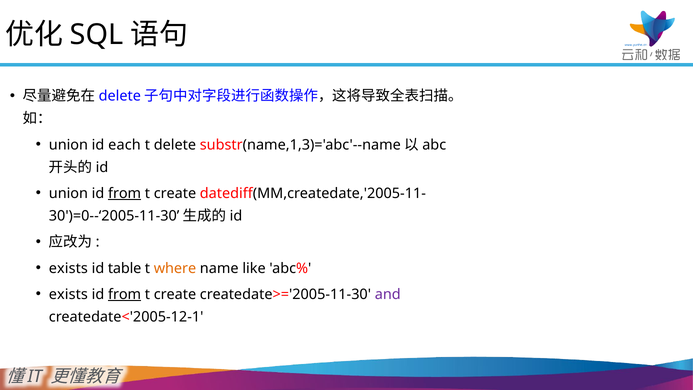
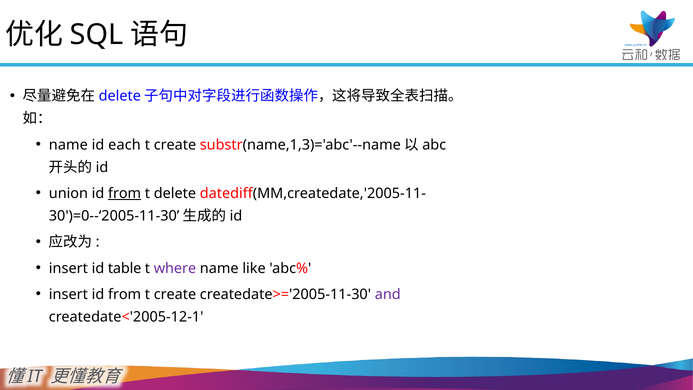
union: union -> name (68, 145)
delete: delete -> create (175, 145)
create: create -> delete (175, 193)
exists: exists -> insert (68, 268)
where colour: orange -> purple (175, 268)
exists: exists -> insert (68, 294)
from underline: present -> none (125, 294)
